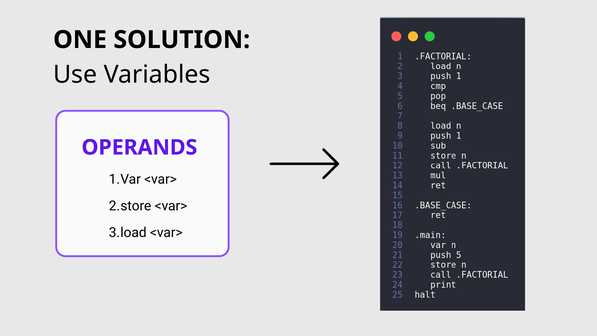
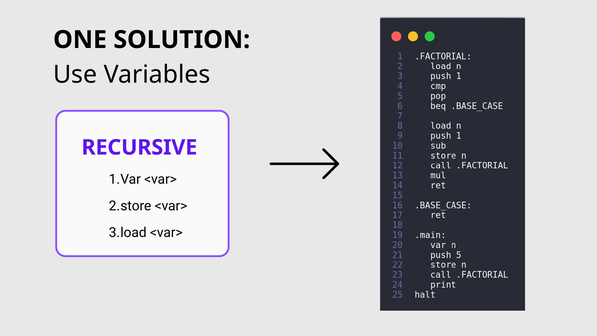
OPERANDS: OPERANDS -> RECURSIVE (139, 147)
